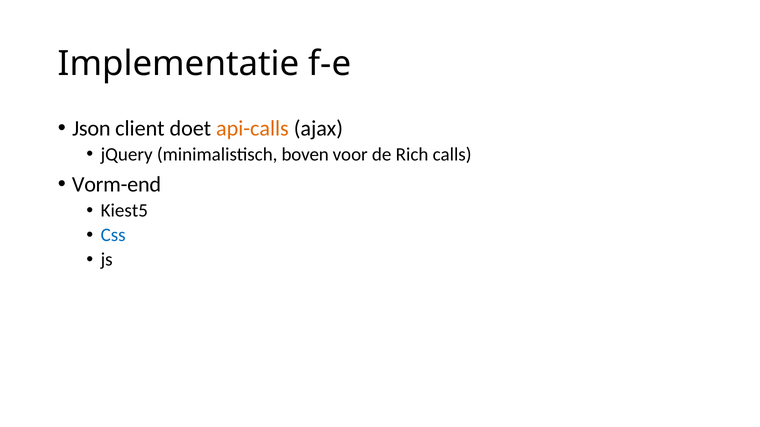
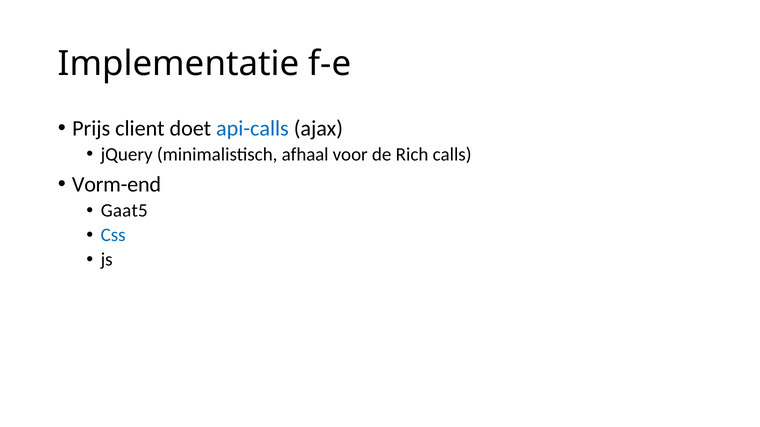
Json: Json -> Prijs (91, 128)
api-calls colour: orange -> blue (252, 128)
boven: boven -> afhaal (305, 155)
Kiest5: Kiest5 -> Gaat5 (124, 211)
